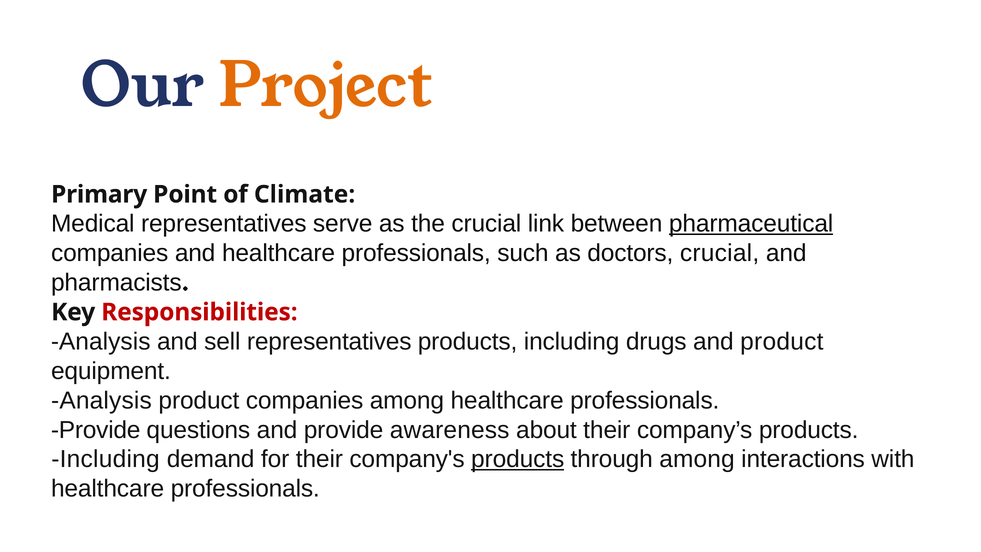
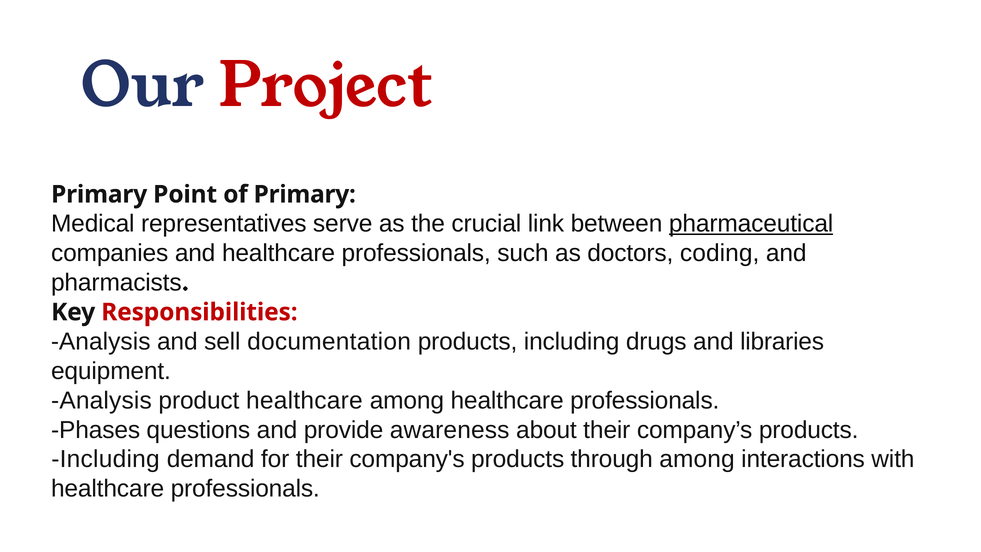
Project colour: orange -> red (325, 86)
of Climate: Climate -> Primary (305, 194)
doctors crucial: crucial -> coding (720, 253)
sell representatives: representatives -> documentation (329, 342)
and product: product -> libraries (782, 342)
product companies: companies -> healthcare (304, 400)
Provide: Provide -> Phases (96, 430)
products underline: present -> none (518, 459)
